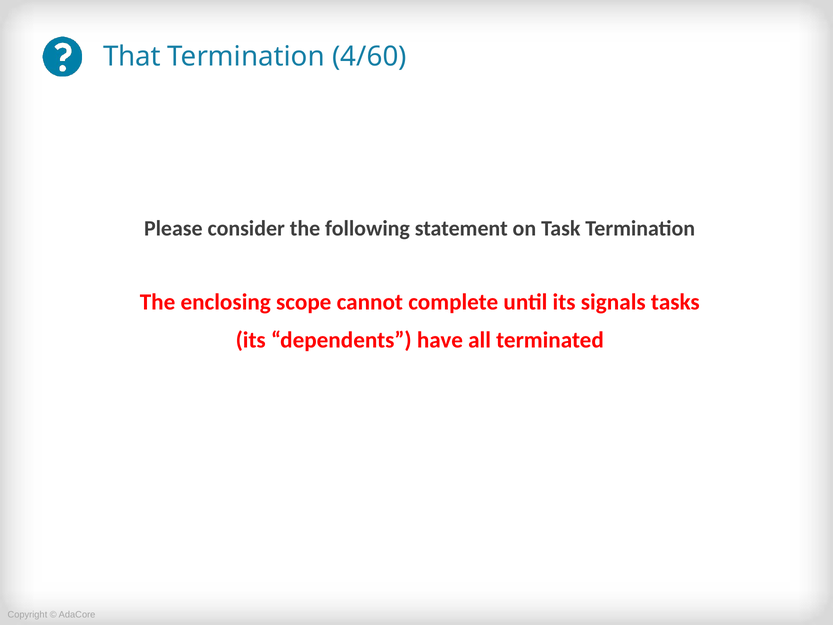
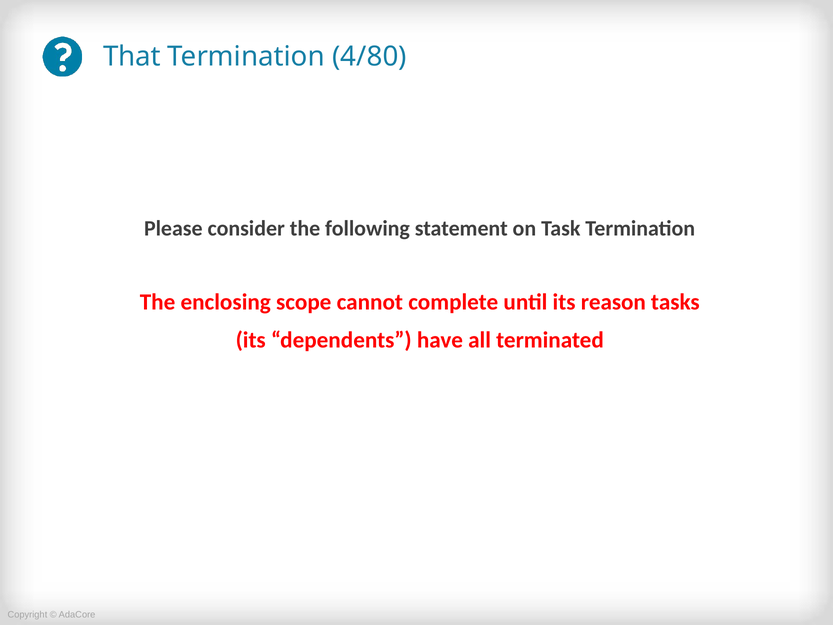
4/60: 4/60 -> 4/80 (369, 57)
signals: signals -> reason (613, 302)
